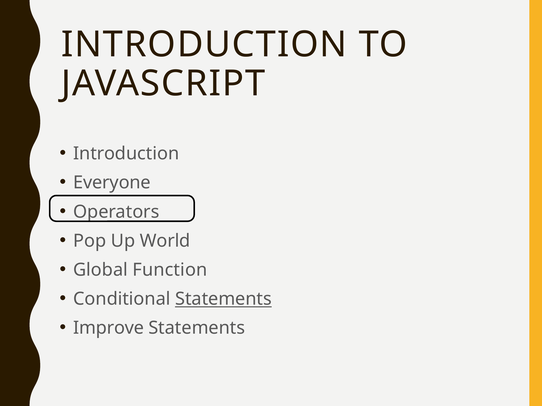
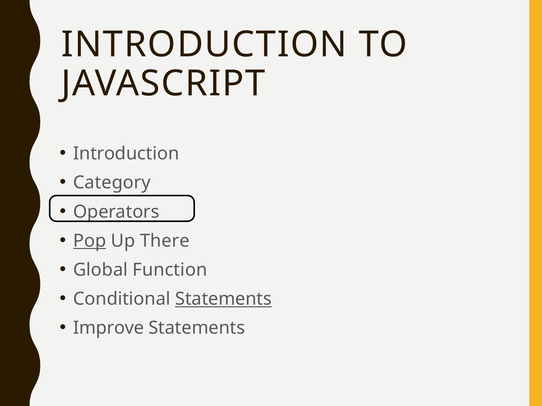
Everyone: Everyone -> Category (112, 183)
Pop underline: none -> present (90, 241)
World: World -> There (165, 241)
